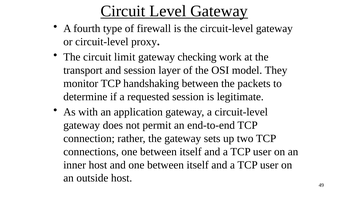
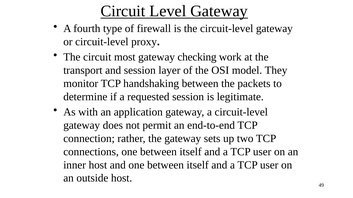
limit: limit -> most (125, 57)
